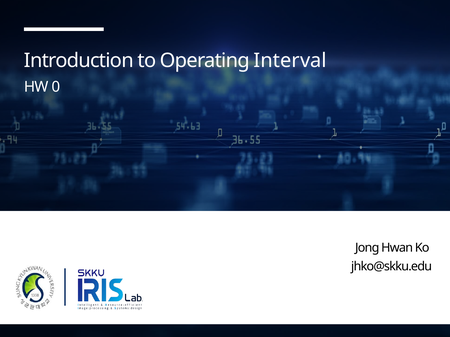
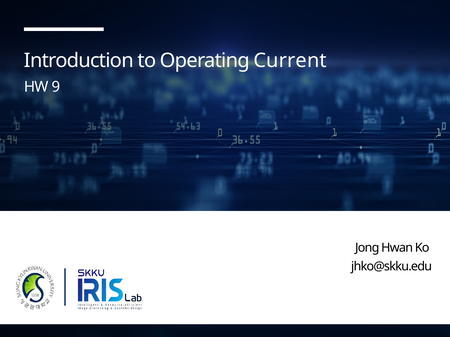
Interval: Interval -> Current (290, 61)
0: 0 -> 9 (56, 87)
